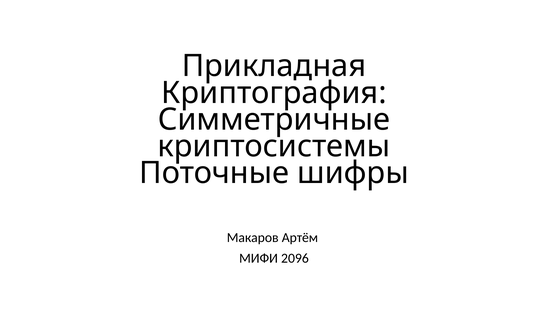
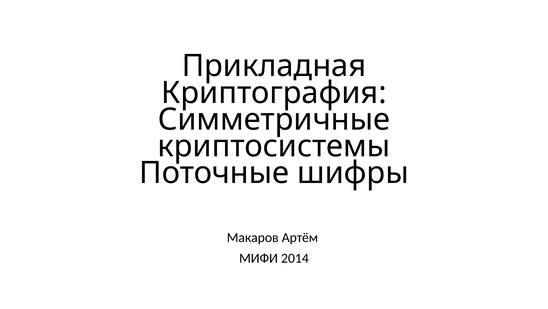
2096: 2096 -> 2014 (295, 258)
